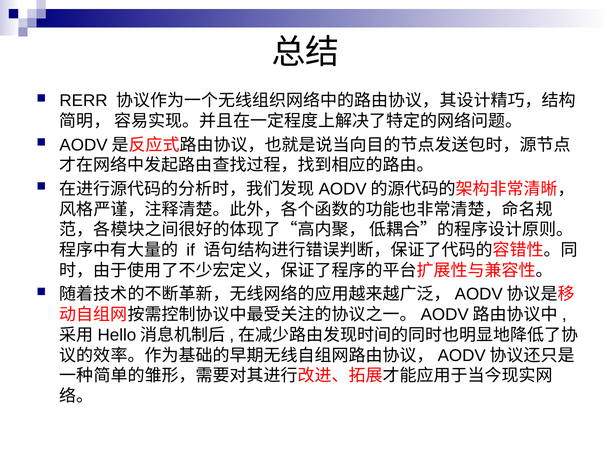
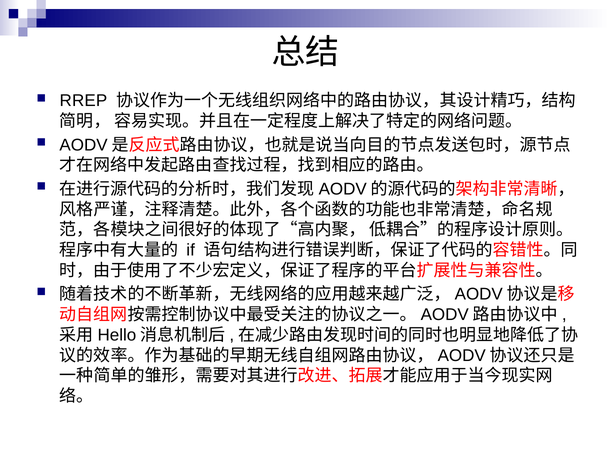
RERR: RERR -> RREP (83, 101)
